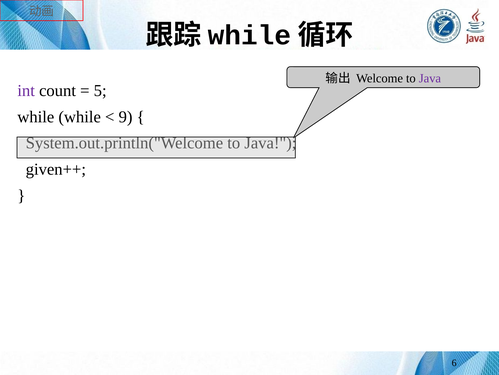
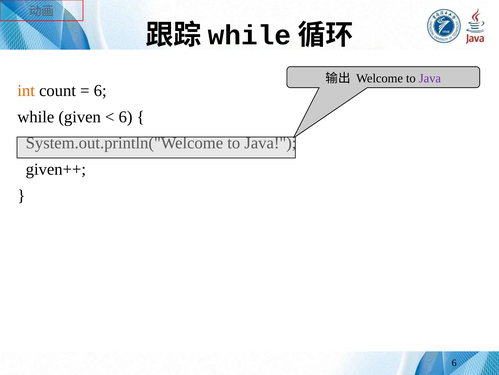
int colour: purple -> orange (26, 90)
5: 5 -> 6 (100, 90)
while while: while -> given (80, 117)
9: 9 -> 6 (126, 117)
